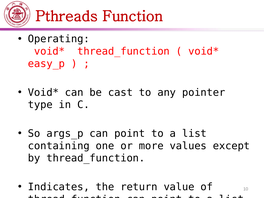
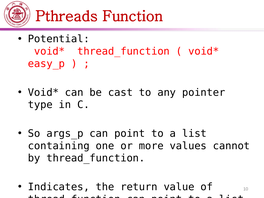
Operating: Operating -> Potential (59, 39)
except: except -> cannot (231, 146)
